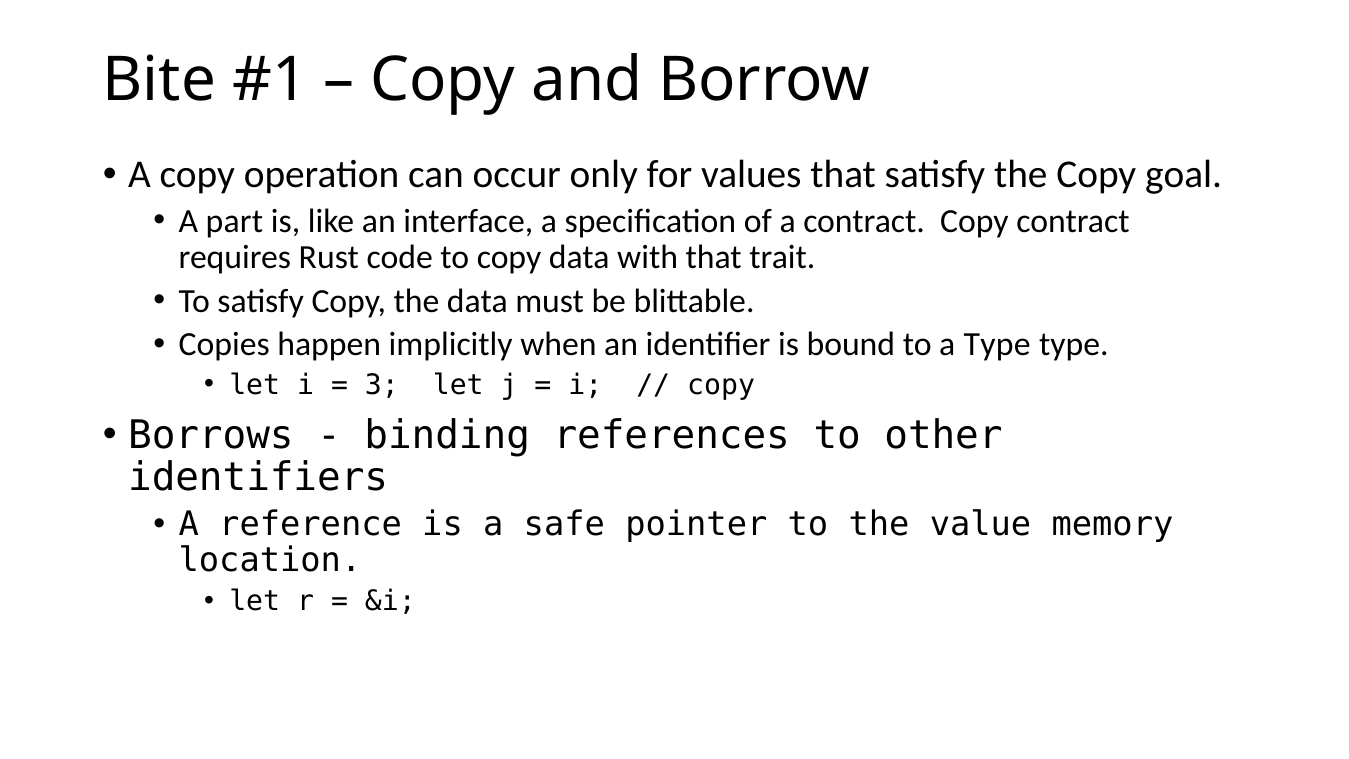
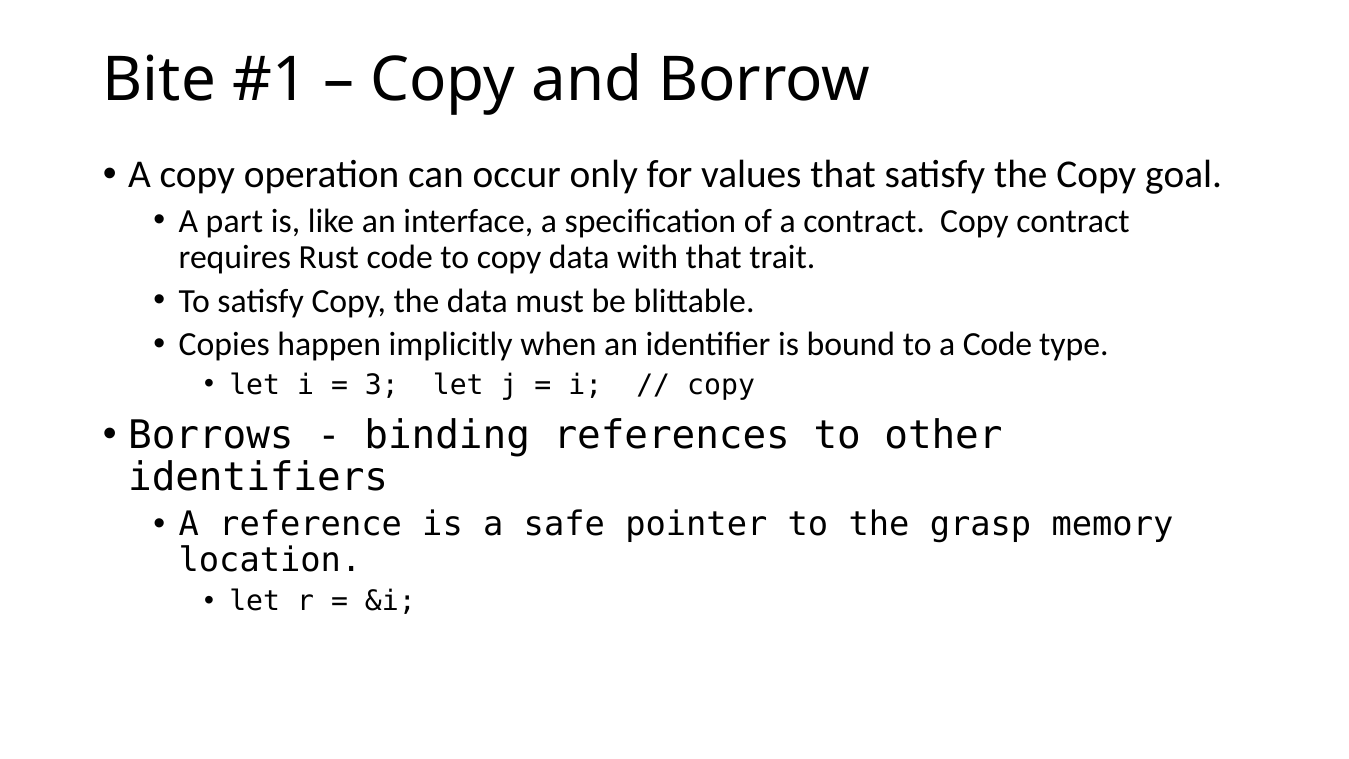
a Type: Type -> Code (997, 344)
value: value -> grasp (981, 524)
